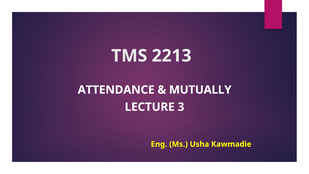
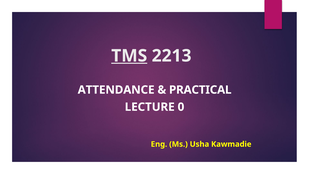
TMS underline: none -> present (129, 56)
MUTUALLY: MUTUALLY -> PRACTICAL (200, 90)
3: 3 -> 0 (181, 107)
